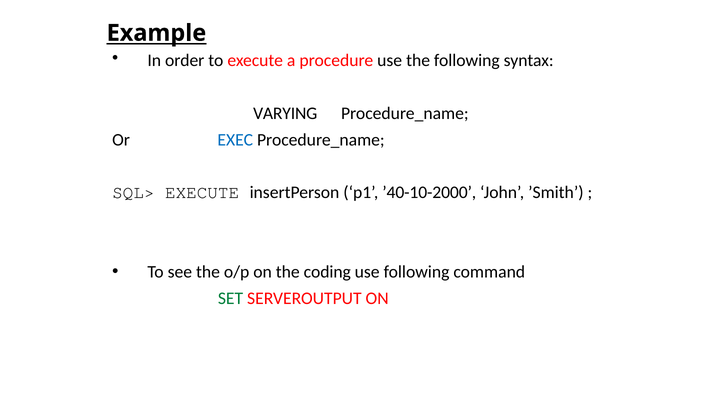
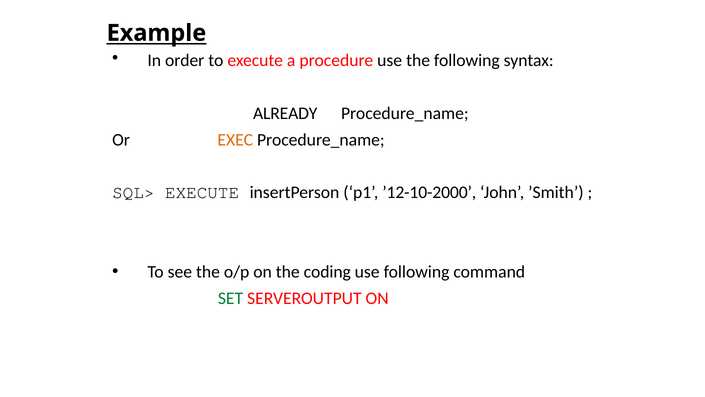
VARYING: VARYING -> ALREADY (285, 113)
EXEC colour: blue -> orange (235, 140)
’40-10-2000: ’40-10-2000 -> ’12-10-2000 (429, 192)
